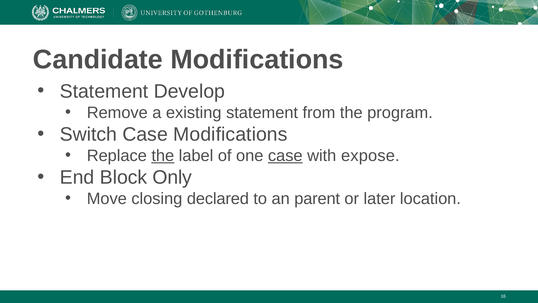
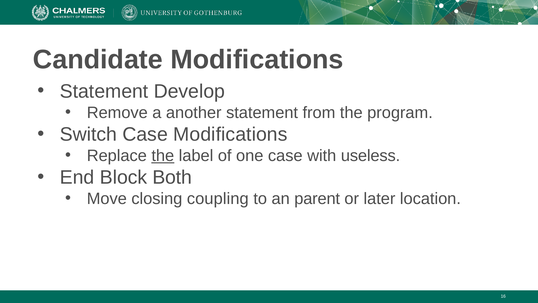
existing: existing -> another (194, 112)
case underline: present -> none (285, 155)
expose: expose -> useless (370, 155)
Only: Only -> Both (172, 177)
declared: declared -> coupling (218, 198)
